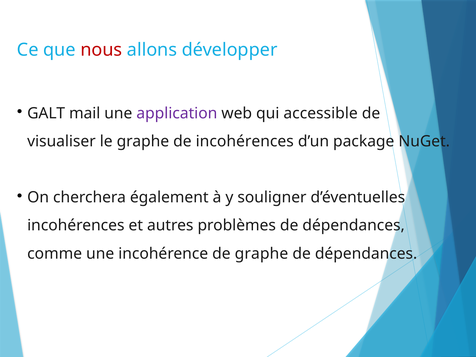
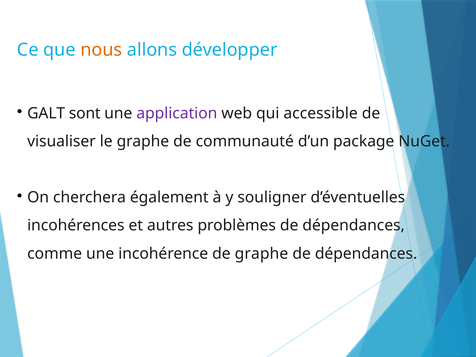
nous colour: red -> orange (101, 50)
mail: mail -> sont (85, 113)
de incohérences: incohérences -> communauté (245, 141)
